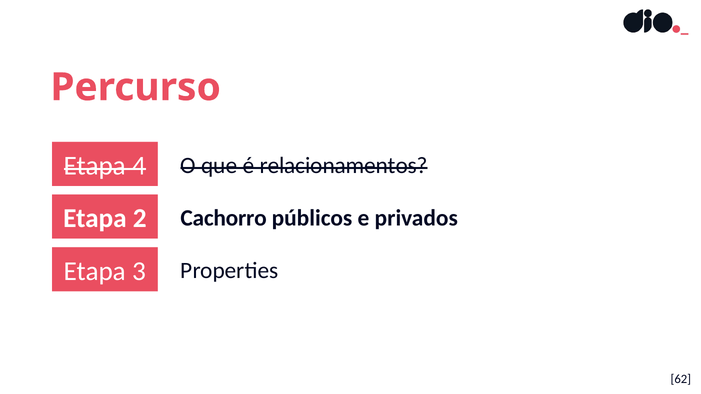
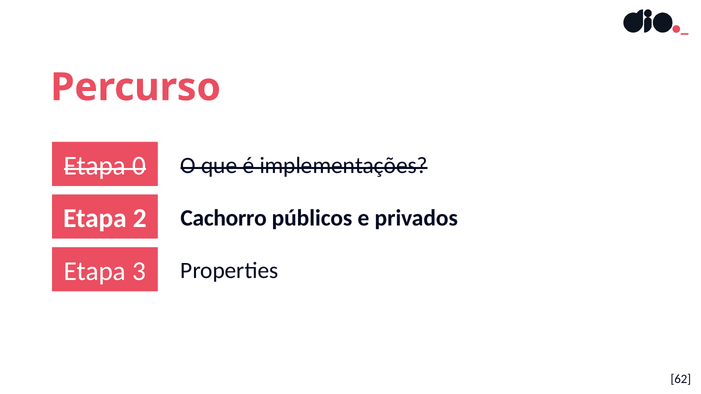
4: 4 -> 0 (139, 166)
relacionamentos: relacionamentos -> implementações (344, 165)
